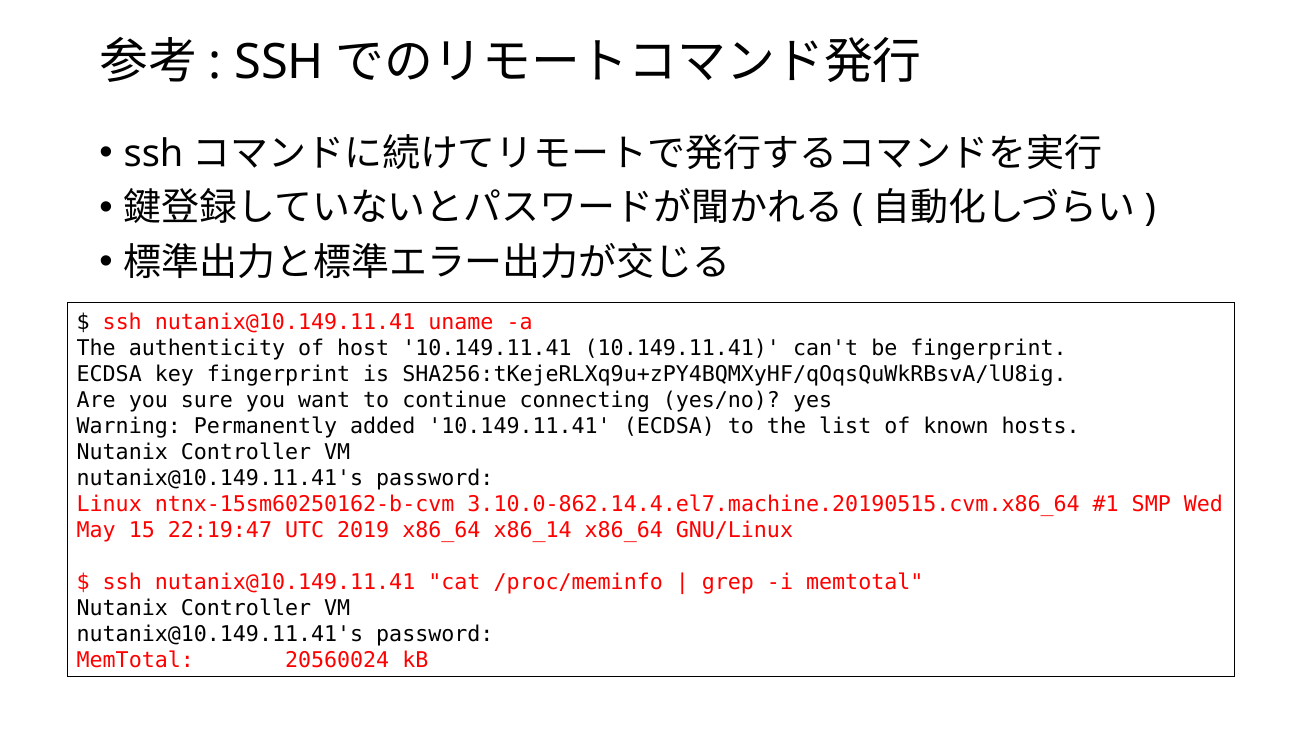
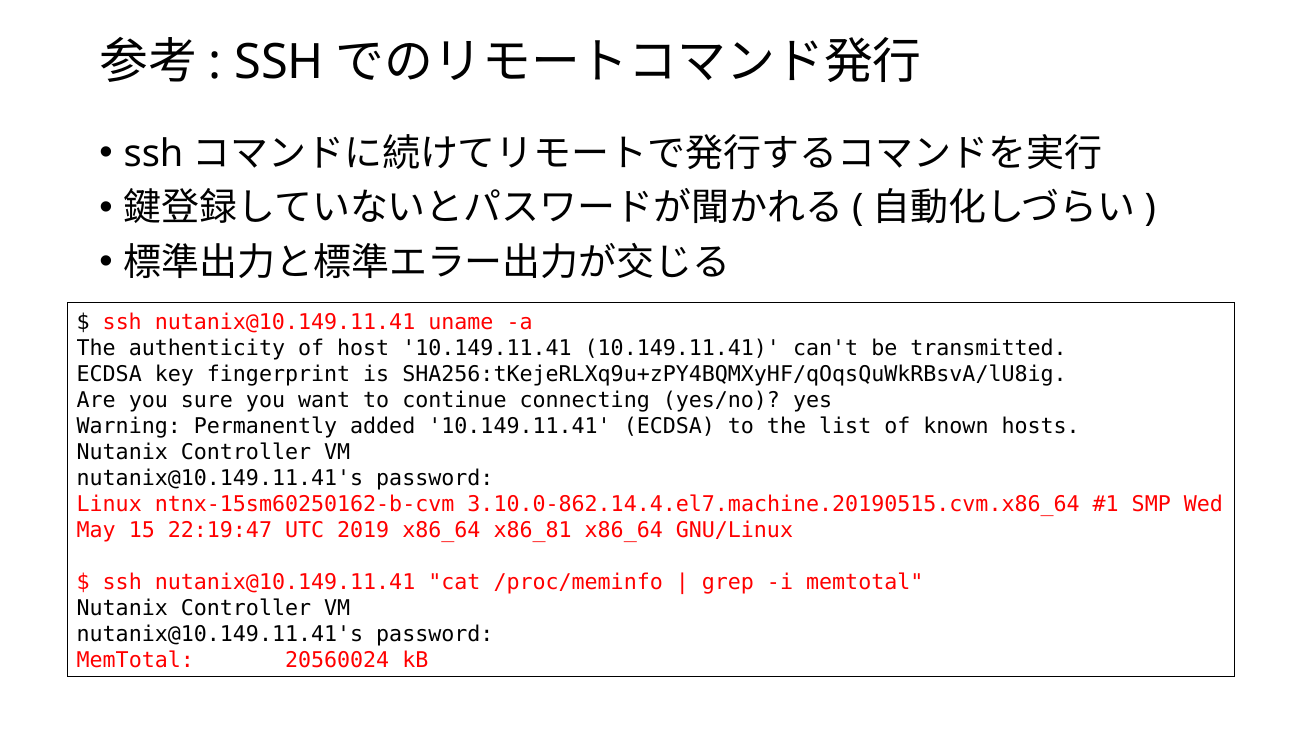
be fingerprint: fingerprint -> transmitted (989, 348)
x86_14: x86_14 -> x86_81 (533, 531)
